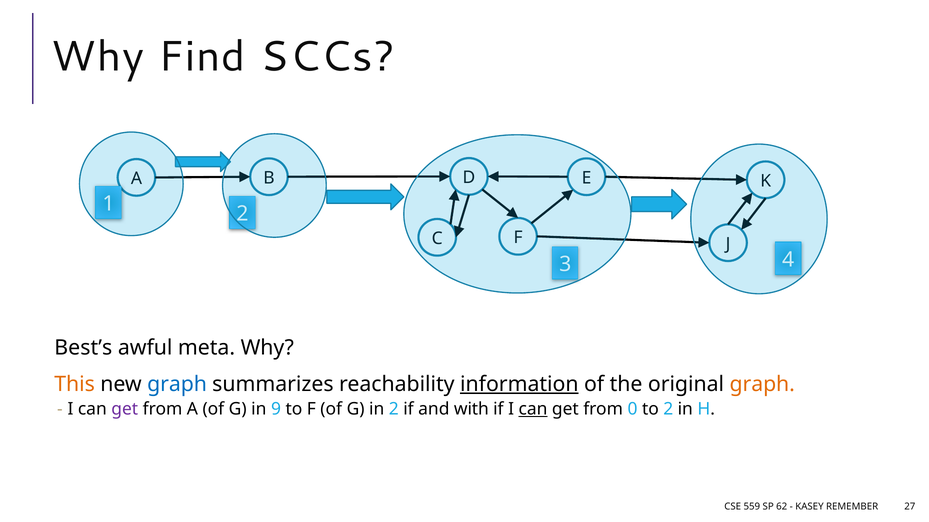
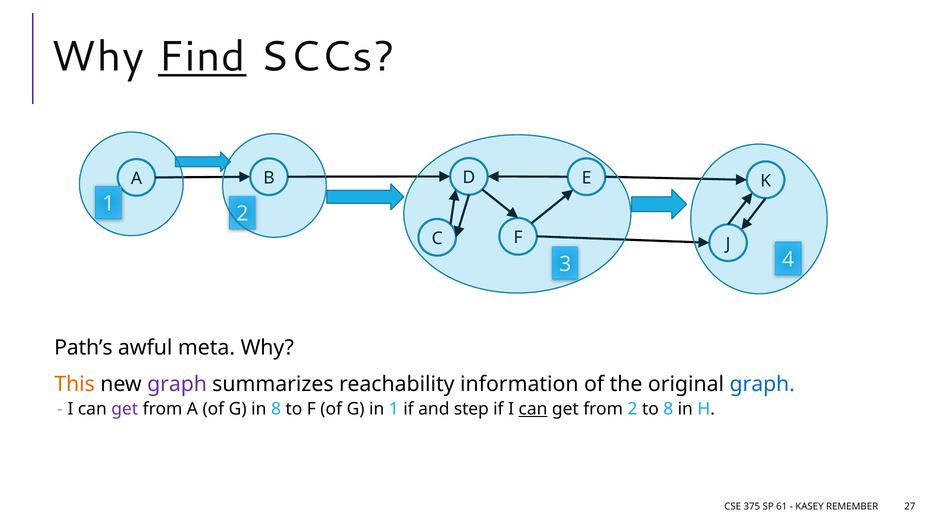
Find underline: none -> present (202, 57)
Best’s: Best’s -> Path’s (83, 348)
graph colour: blue -> purple (177, 385)
information underline: present -> none (519, 385)
graph colour: orange -> blue (762, 385)
in 9: 9 -> 8 (276, 409)
in 2: 2 -> 1 (394, 409)
with: with -> step (471, 409)
from 0: 0 -> 2 (633, 409)
to 2: 2 -> 8 (668, 409)
559: 559 -> 375 (752, 507)
62: 62 -> 61 (782, 507)
